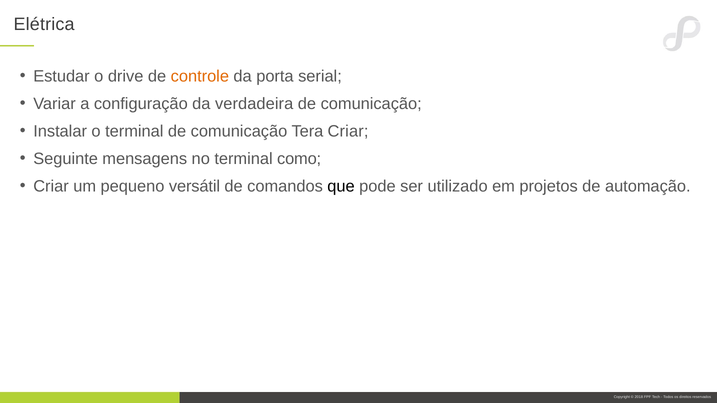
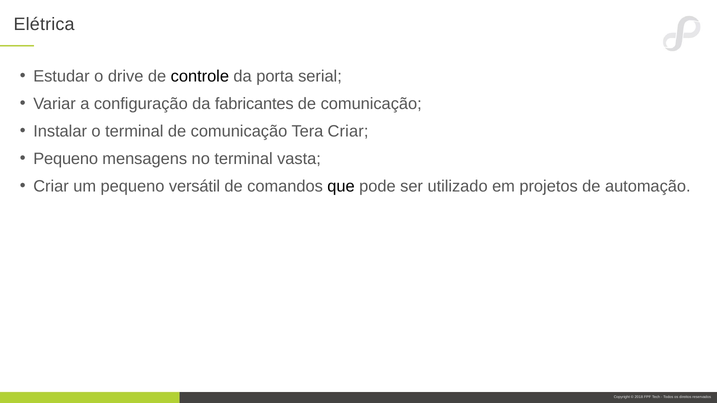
controle colour: orange -> black (200, 76)
verdadeira: verdadeira -> fabricantes (254, 104)
Seguinte: Seguinte -> Pequeno (66, 159)
como: como -> vasta (299, 159)
